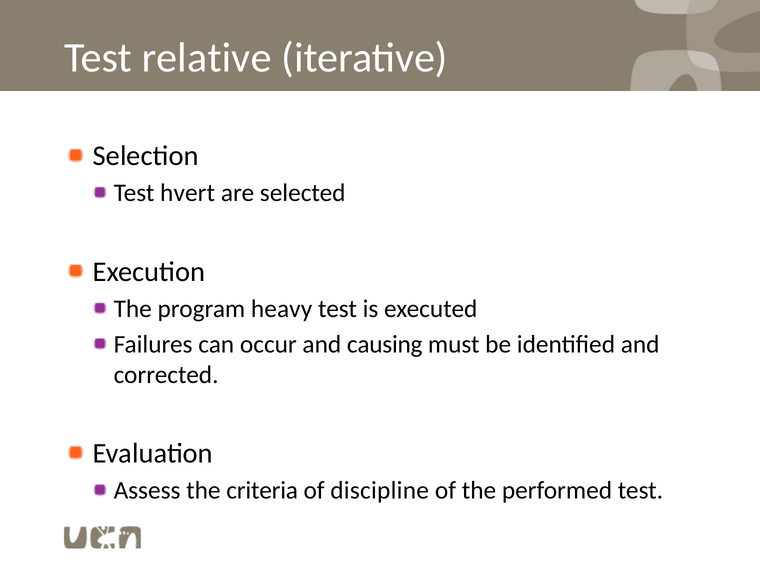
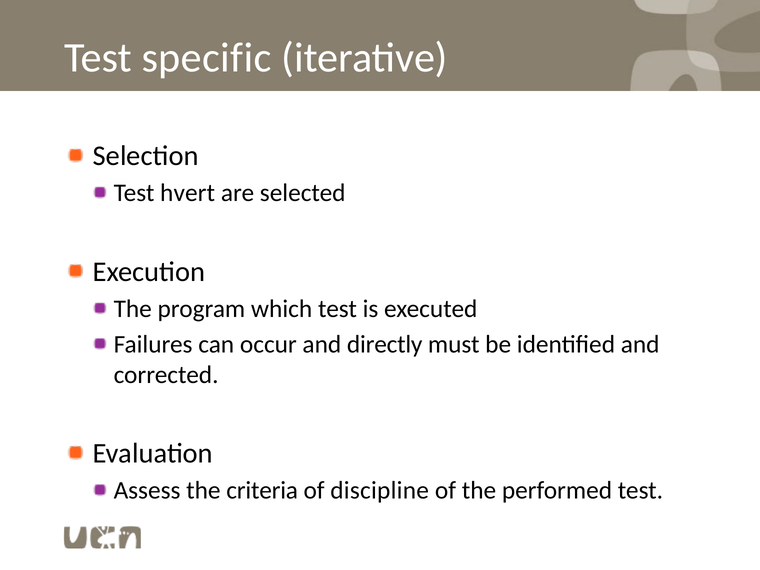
relative: relative -> specific (206, 58)
heavy: heavy -> which (282, 309)
causing: causing -> directly (385, 344)
